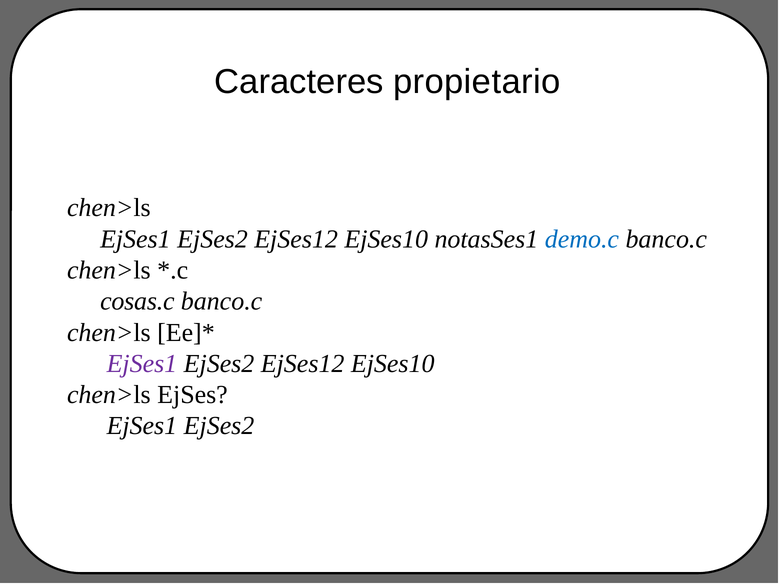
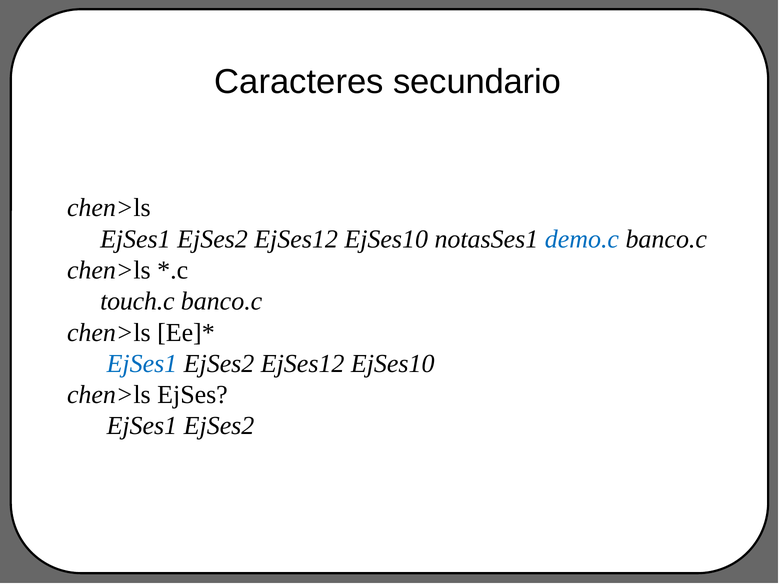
propietario: propietario -> secundario (477, 82)
cosas.c: cosas.c -> touch.c (137, 301)
EjSes1 colour: purple -> blue (142, 364)
